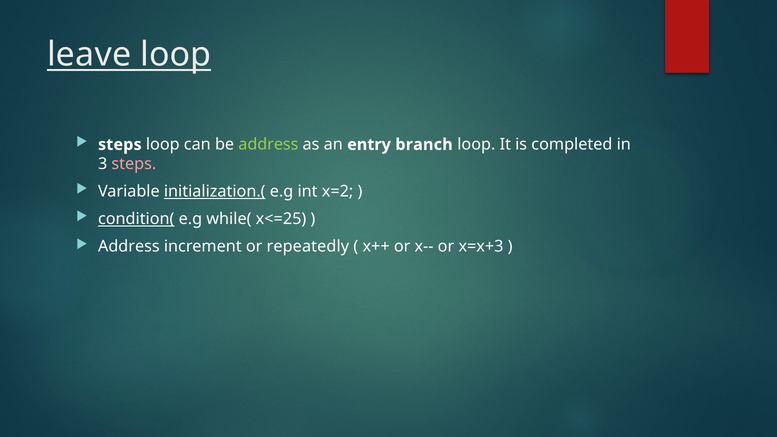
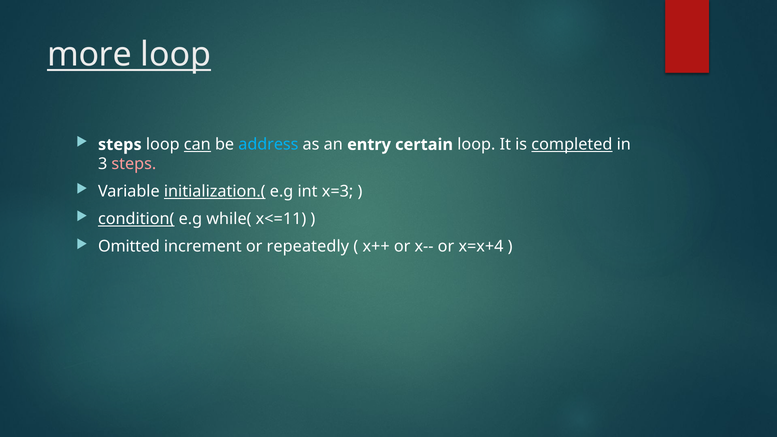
leave: leave -> more (89, 55)
can underline: none -> present (197, 145)
address colour: light green -> light blue (268, 145)
branch: branch -> certain (424, 145)
completed underline: none -> present (572, 145)
x=2: x=2 -> x=3 (338, 192)
x<=25: x<=25 -> x<=11 (281, 219)
Address: Address -> Omitted (129, 247)
x=x+3: x=x+3 -> x=x+4 (481, 247)
